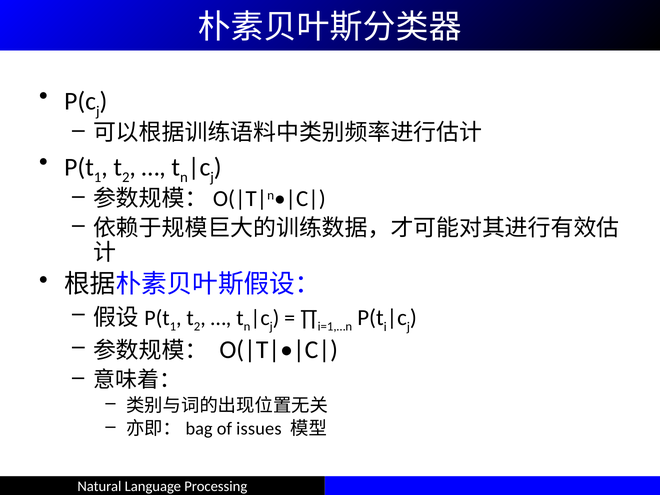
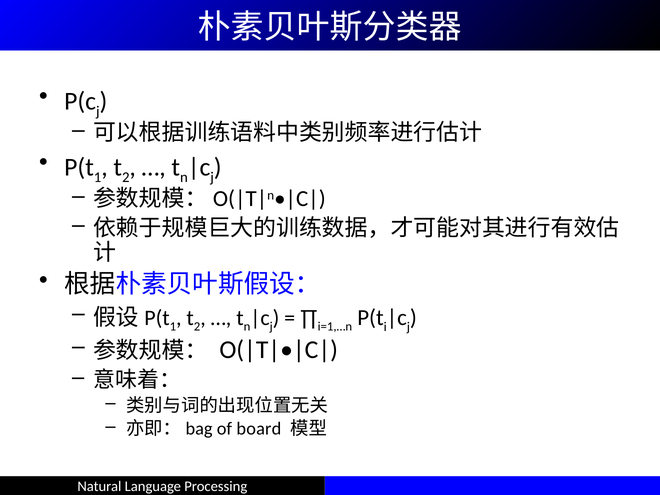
issues: issues -> board (259, 429)
